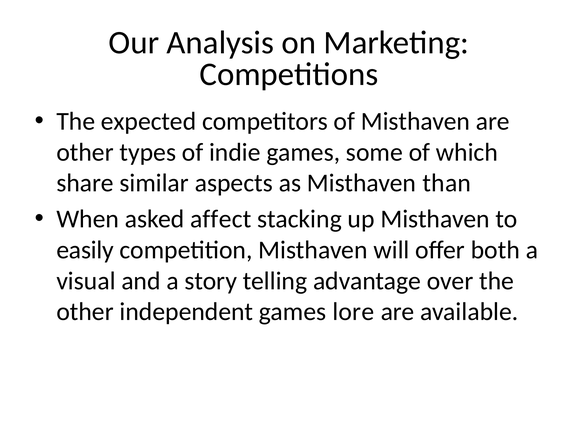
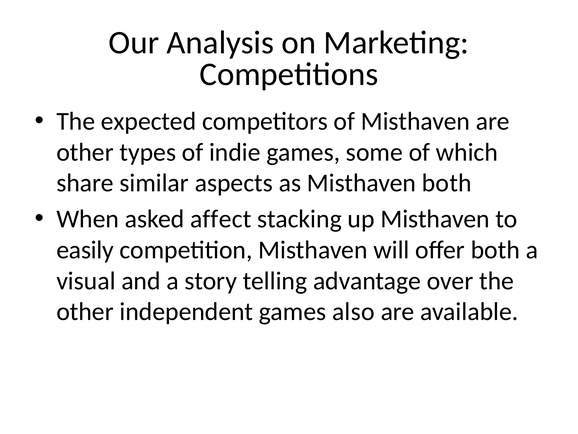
Misthaven than: than -> both (447, 183)
lore: lore -> also (353, 311)
